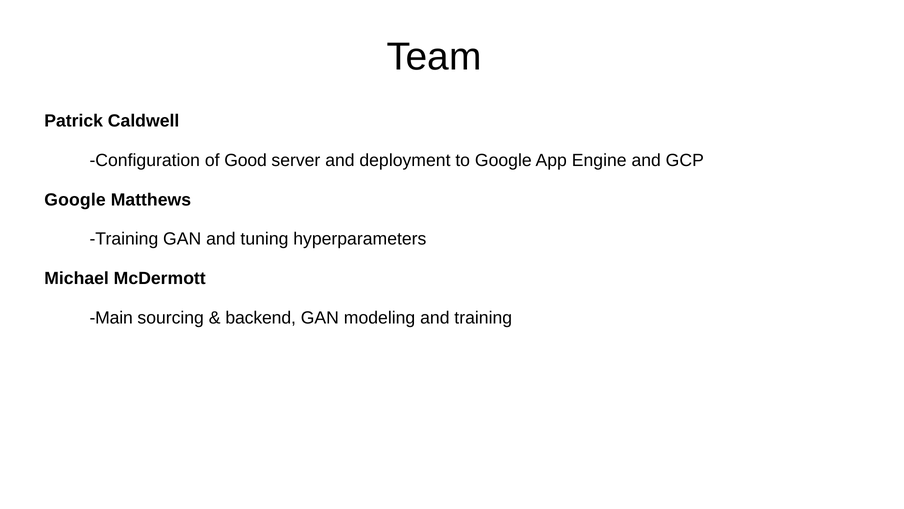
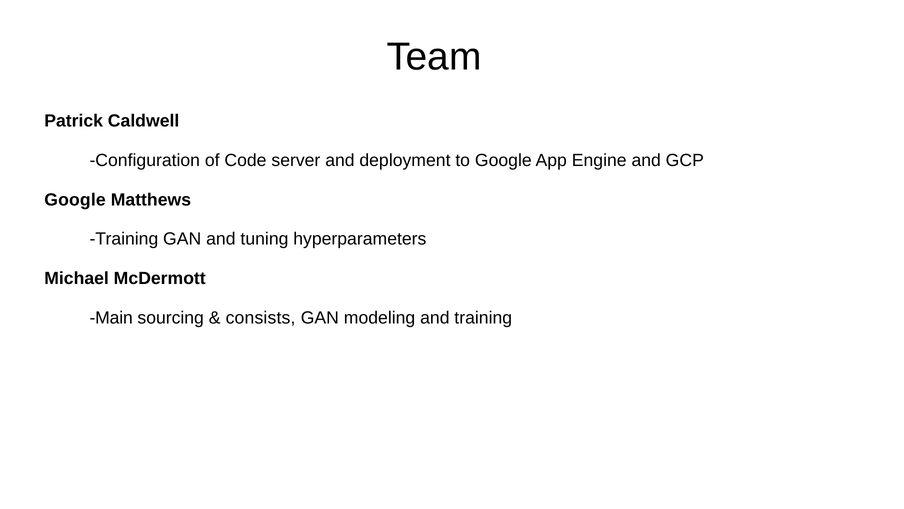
Good: Good -> Code (245, 160)
backend: backend -> consists (261, 318)
